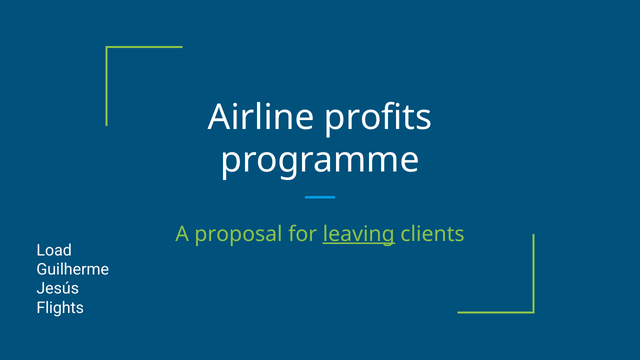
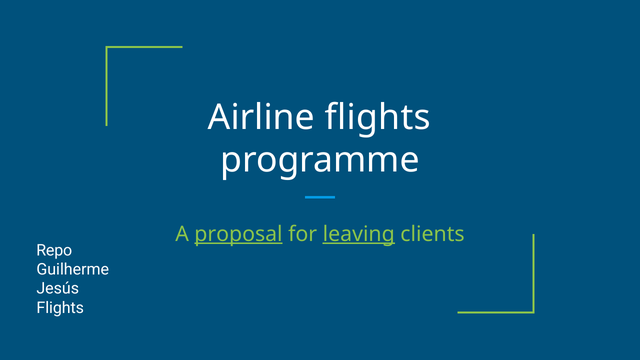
Airline profits: profits -> flights (378, 117)
proposal underline: none -> present (238, 234)
Load: Load -> Repo (54, 250)
